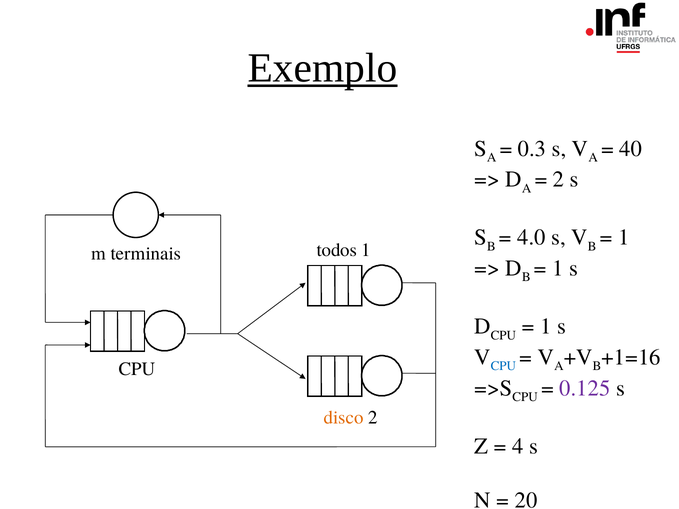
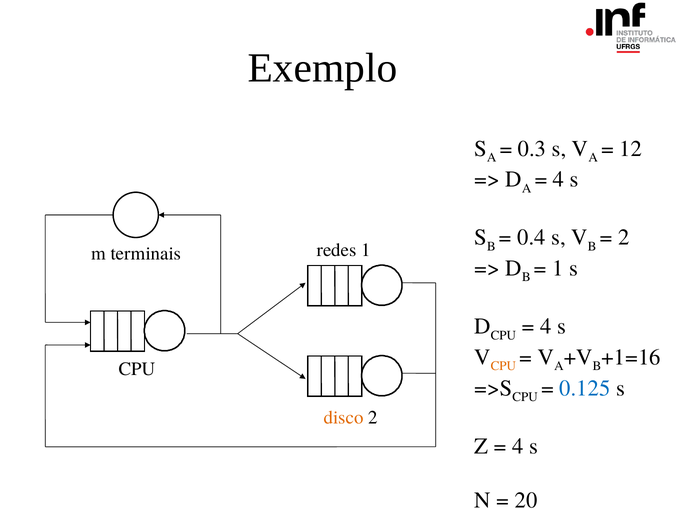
Exemplo underline: present -> none (322, 68)
40: 40 -> 12 (631, 149)
2: 2 -> 4 (559, 180)
4.0: 4.0 -> 0.4 (531, 238)
1: 1 -> 2 (624, 238)
todos: todos -> redes (337, 250)
1: 1 -> 4 (546, 327)
CPU colour: blue -> orange (503, 366)
0.125 colour: purple -> blue (585, 388)
